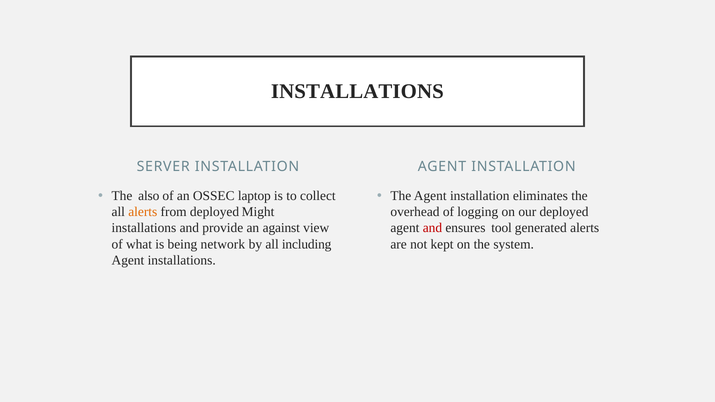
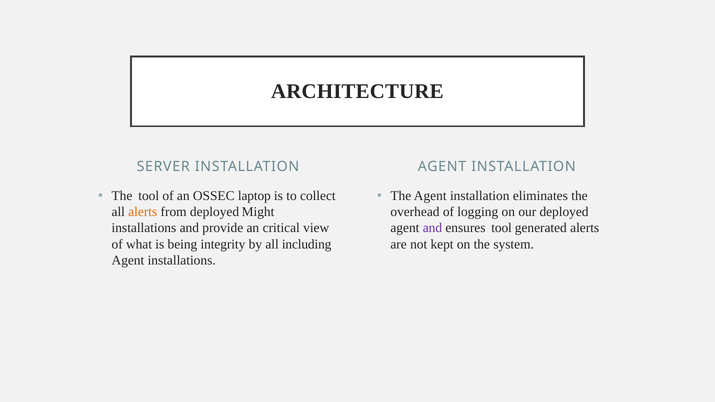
INSTALLATIONS: INSTALLATIONS -> ARCHITECTURE (357, 91)
The also: also -> tool (149, 196)
against: against -> critical (281, 228)
and colour: red -> purple (432, 228)
network: network -> integrity (223, 244)
